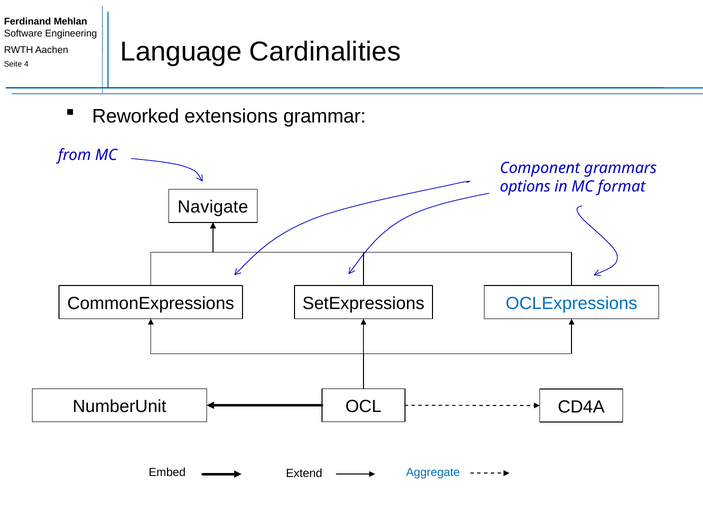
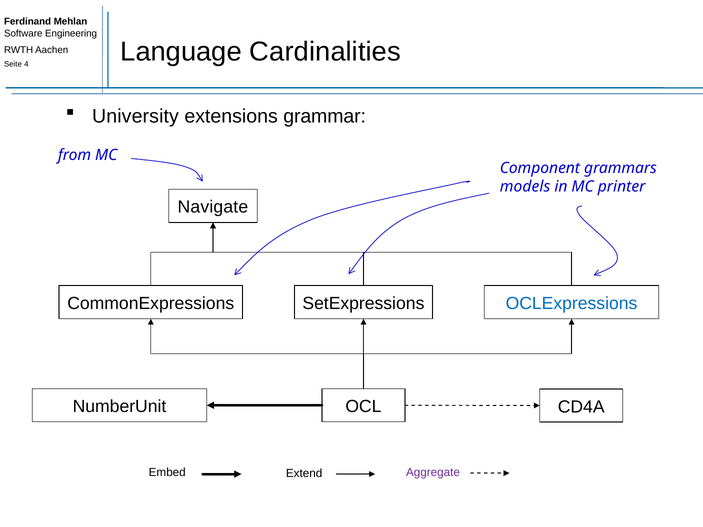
Reworked: Reworked -> University (135, 116)
options: options -> models (525, 187)
format: format -> printer (622, 187)
Aggregate colour: blue -> purple (433, 472)
